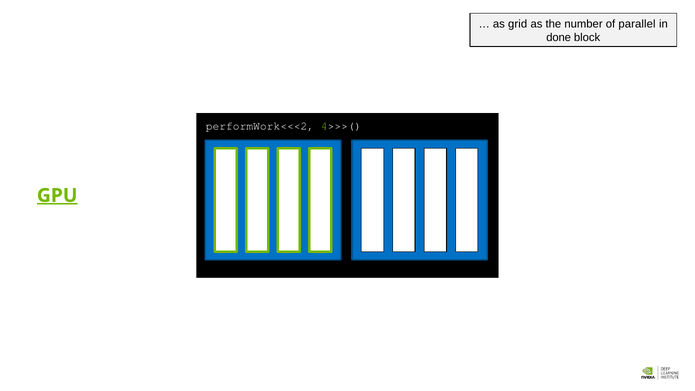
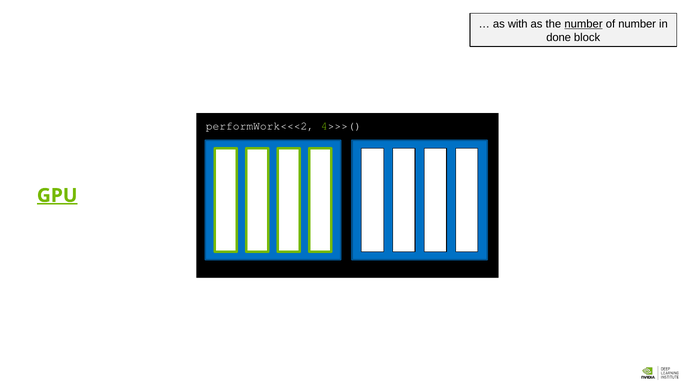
grid: grid -> with (518, 24)
number underline: none -> present (584, 24)
of parallel: parallel -> number (637, 24)
